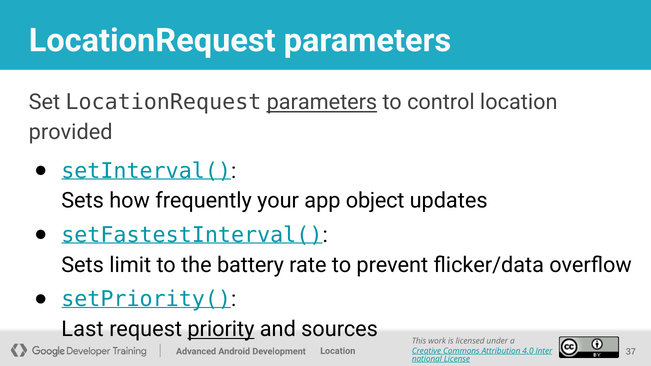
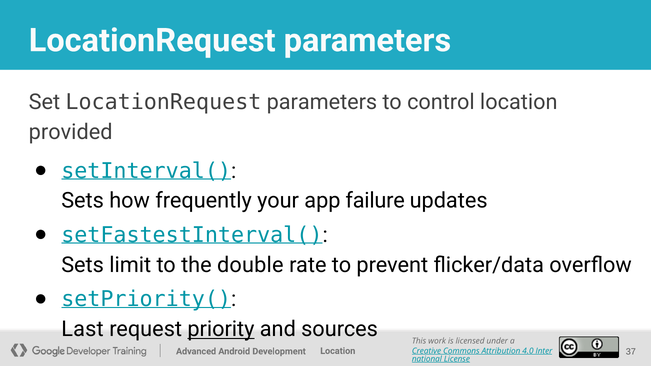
parameters underline: present -> none (322, 102)
object: object -> failure (375, 201)
battery: battery -> double (250, 265)
